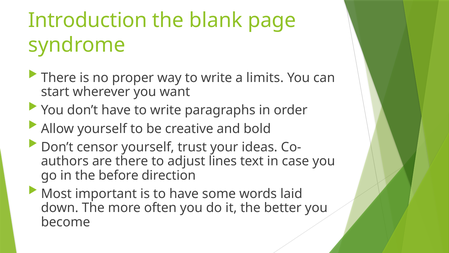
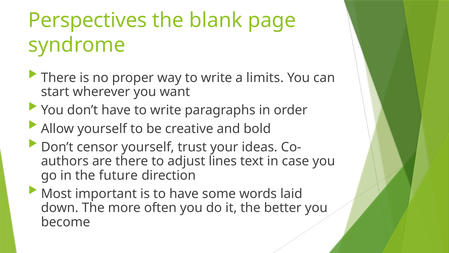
Introduction: Introduction -> Perspectives (88, 20)
before: before -> future (118, 175)
